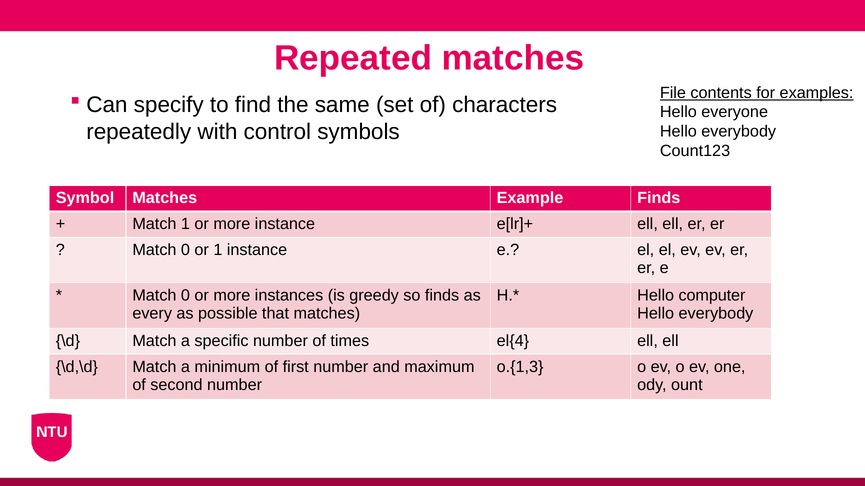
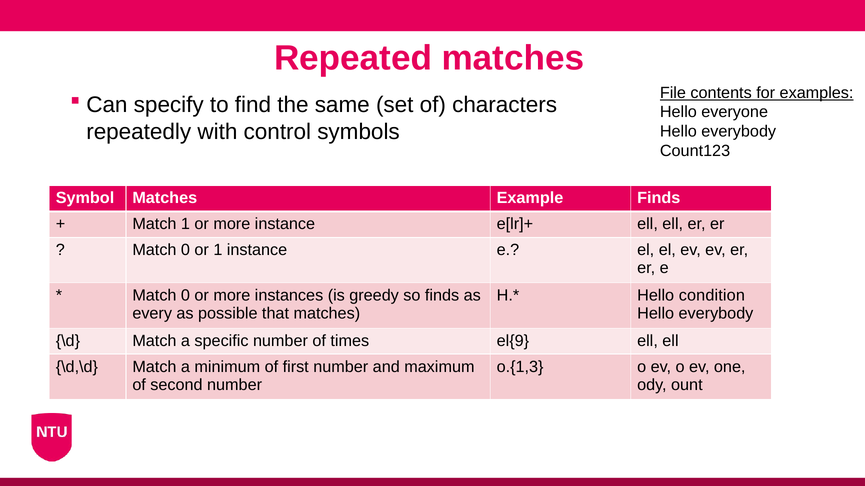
computer: computer -> condition (712, 296)
el{4: el{4 -> el{9 (513, 341)
